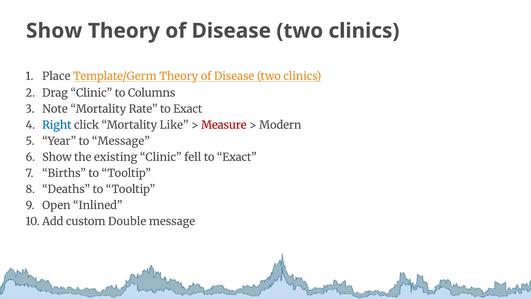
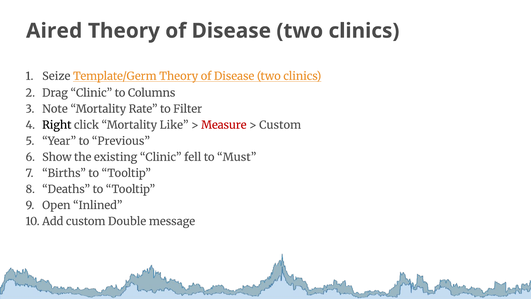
Show: Show -> Aired (54, 31)
Place: Place -> Seize (56, 76)
Rate to Exact: Exact -> Filter (188, 109)
Right colour: blue -> black (57, 125)
Modern: Modern -> Custom (280, 125)
to Message: Message -> Previous (121, 141)
Exact: Exact -> Must (237, 157)
